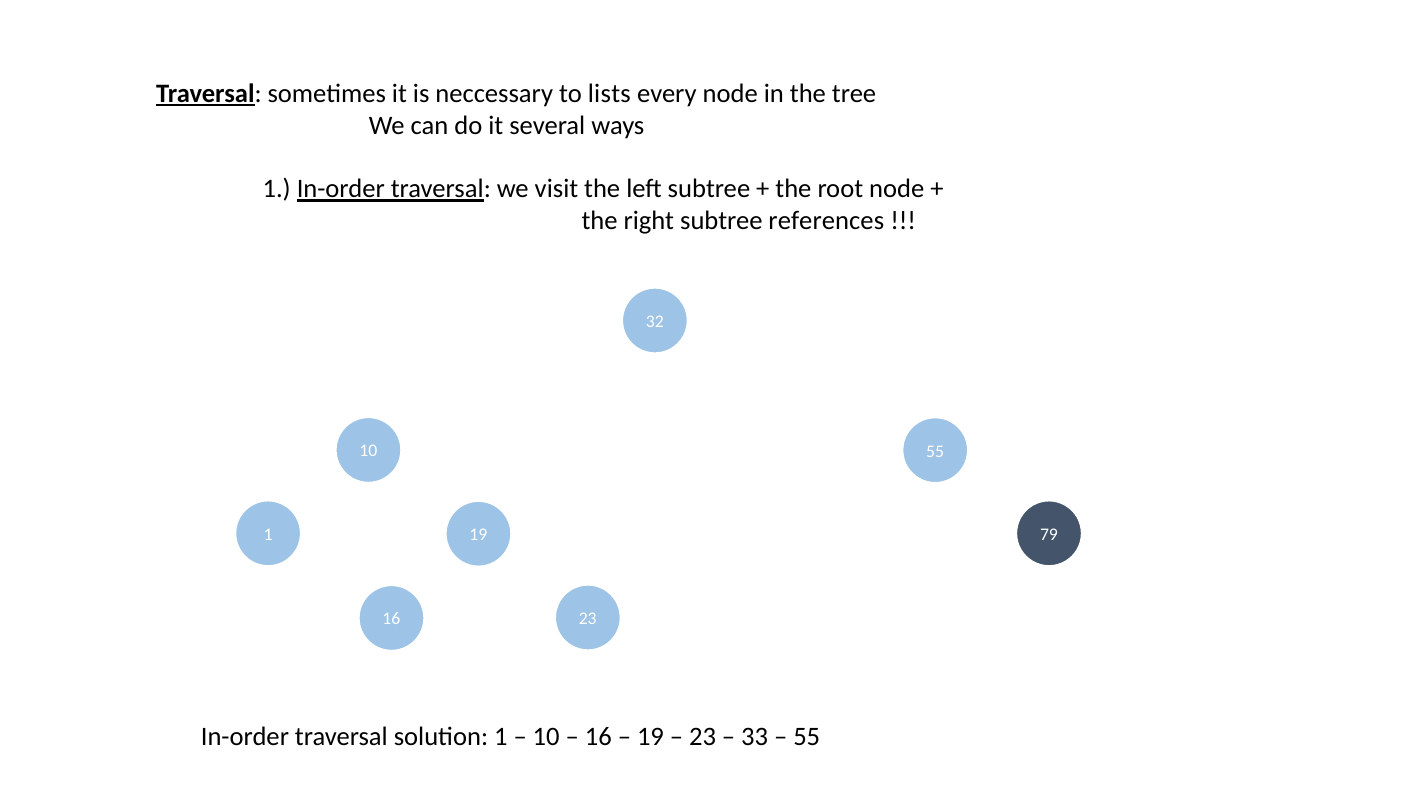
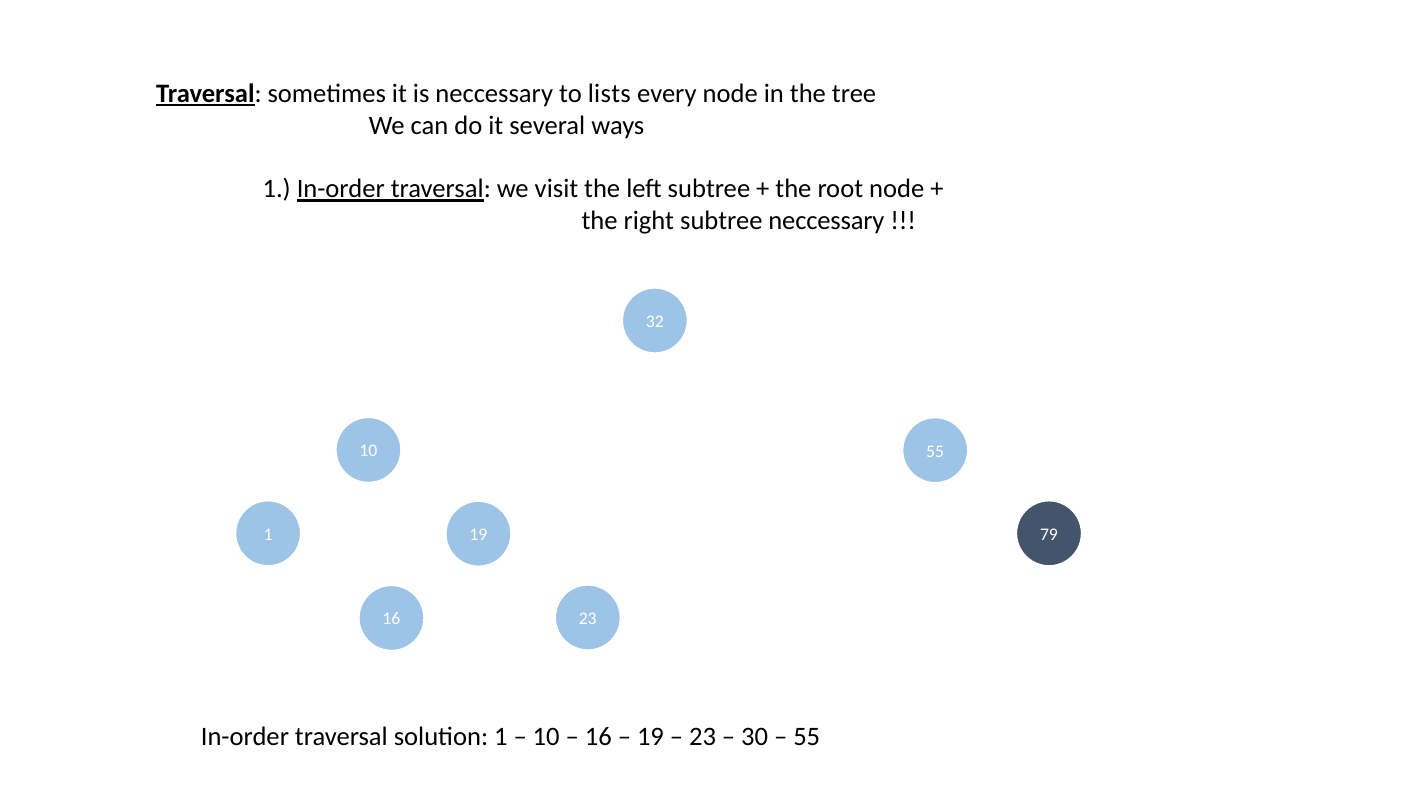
subtree references: references -> neccessary (826, 221)
33: 33 -> 30 (755, 736)
